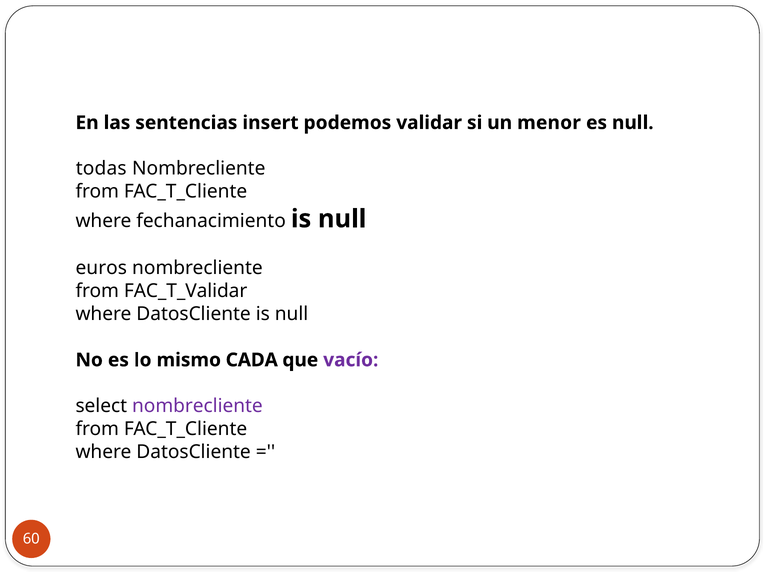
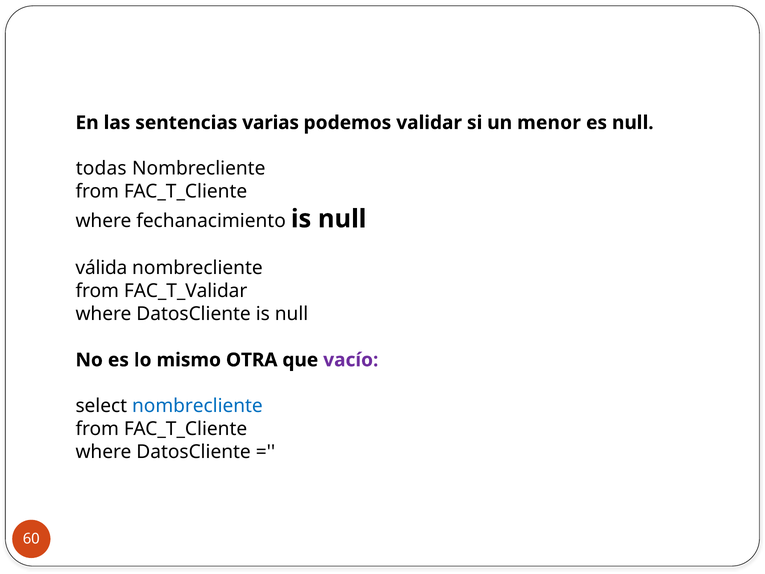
insert: insert -> varias (271, 123)
euros: euros -> válida (101, 268)
CADA: CADA -> OTRA (252, 360)
nombrecliente colour: purple -> blue (197, 406)
